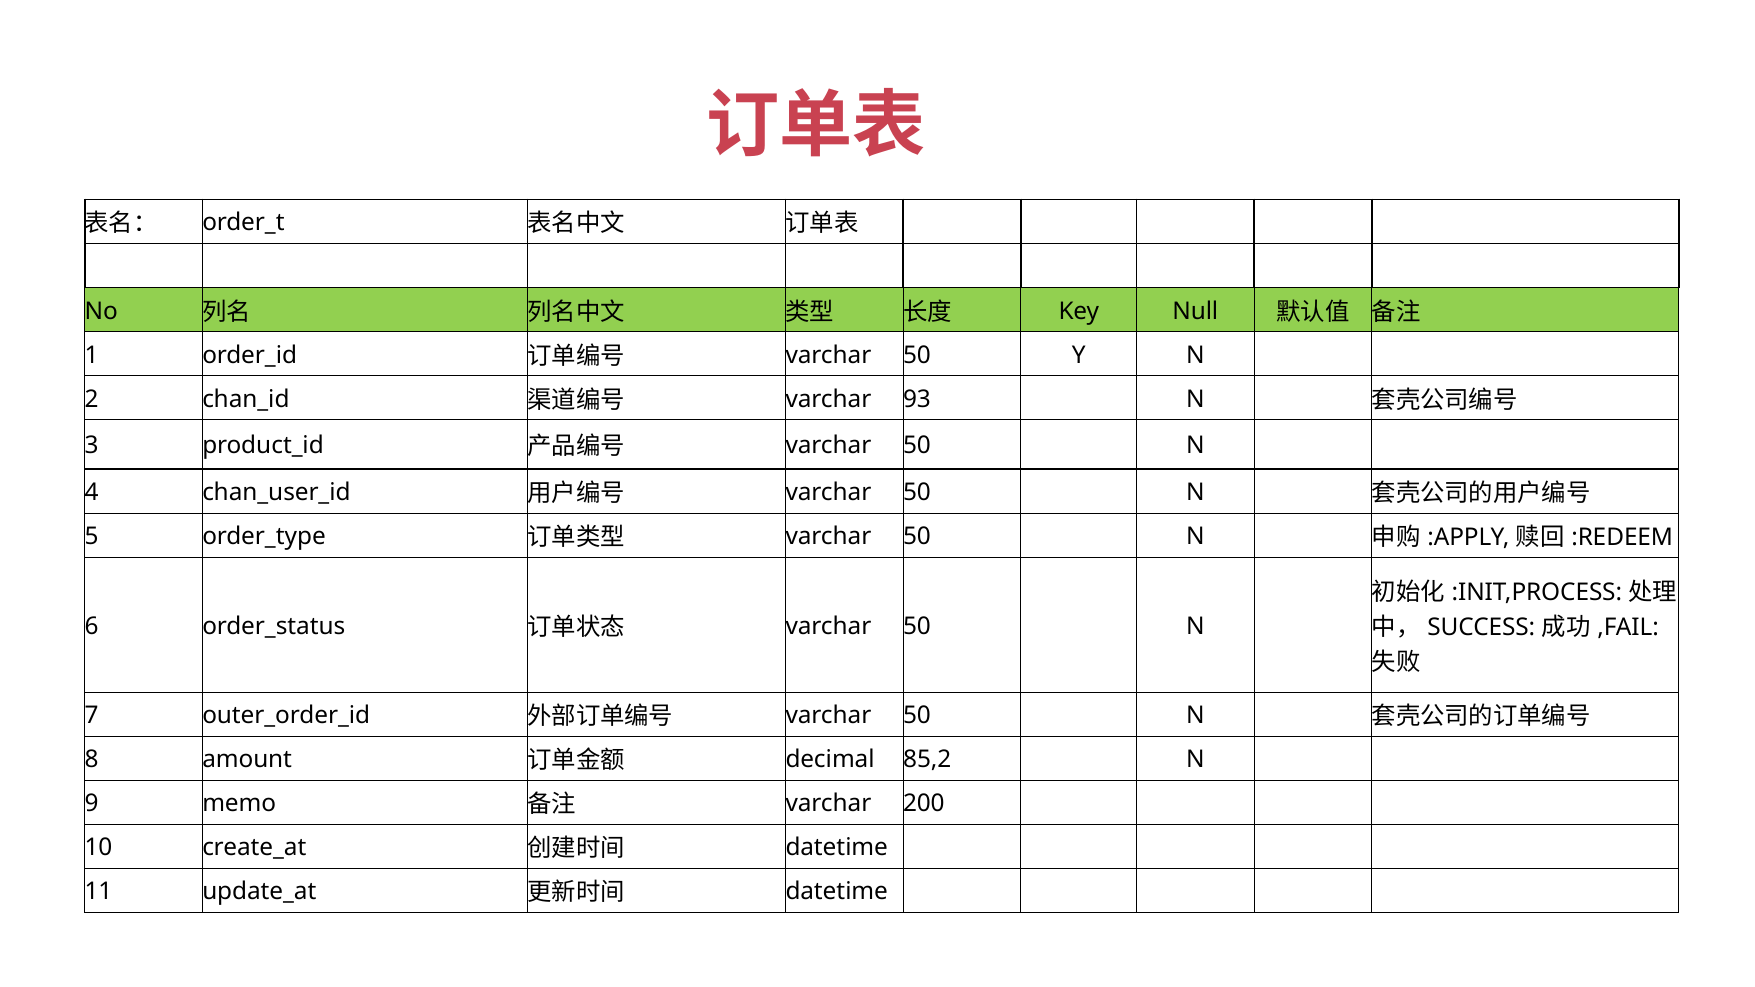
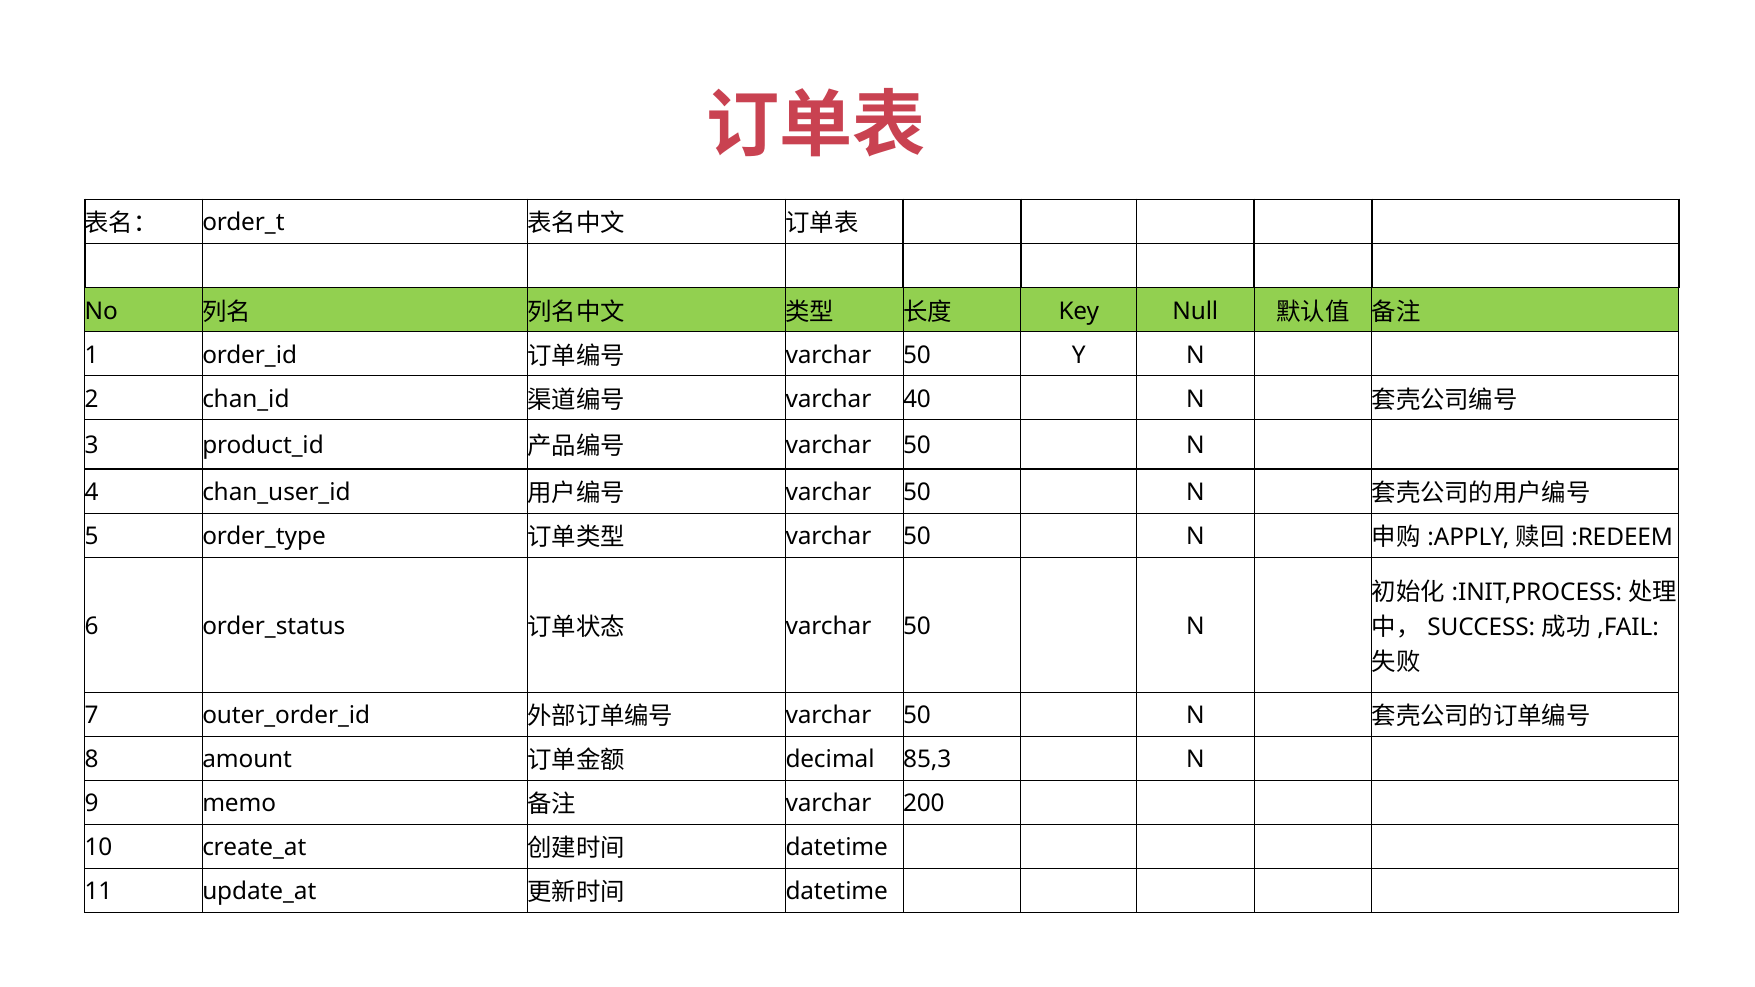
93: 93 -> 40 (917, 399)
85,2: 85,2 -> 85,3 (927, 760)
